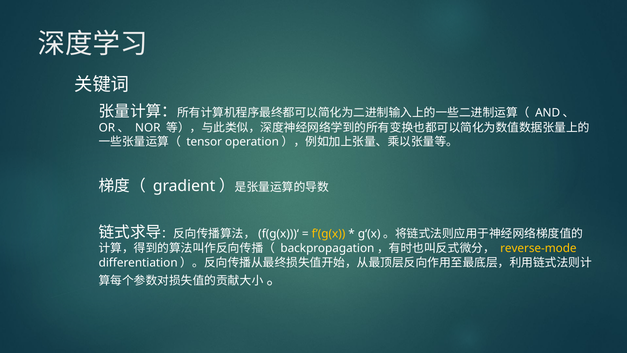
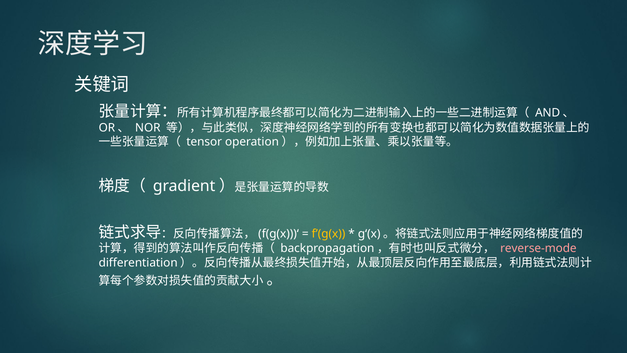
reverse-mode colour: yellow -> pink (538, 248)
